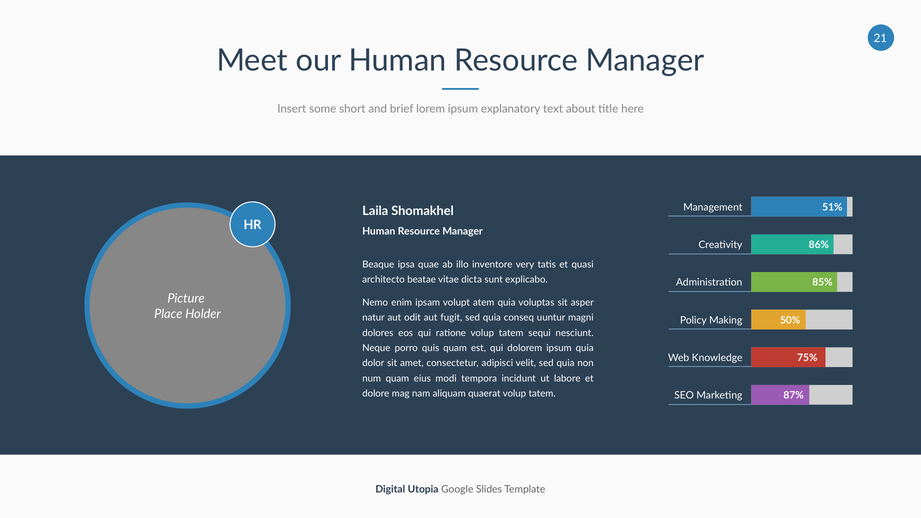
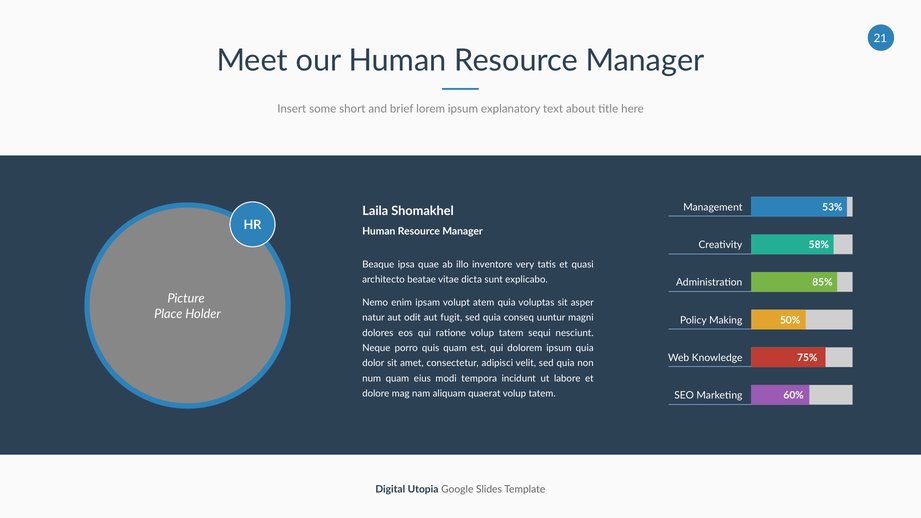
51%: 51% -> 53% (832, 207)
86%: 86% -> 58% (819, 245)
87%: 87% -> 60% (794, 396)
